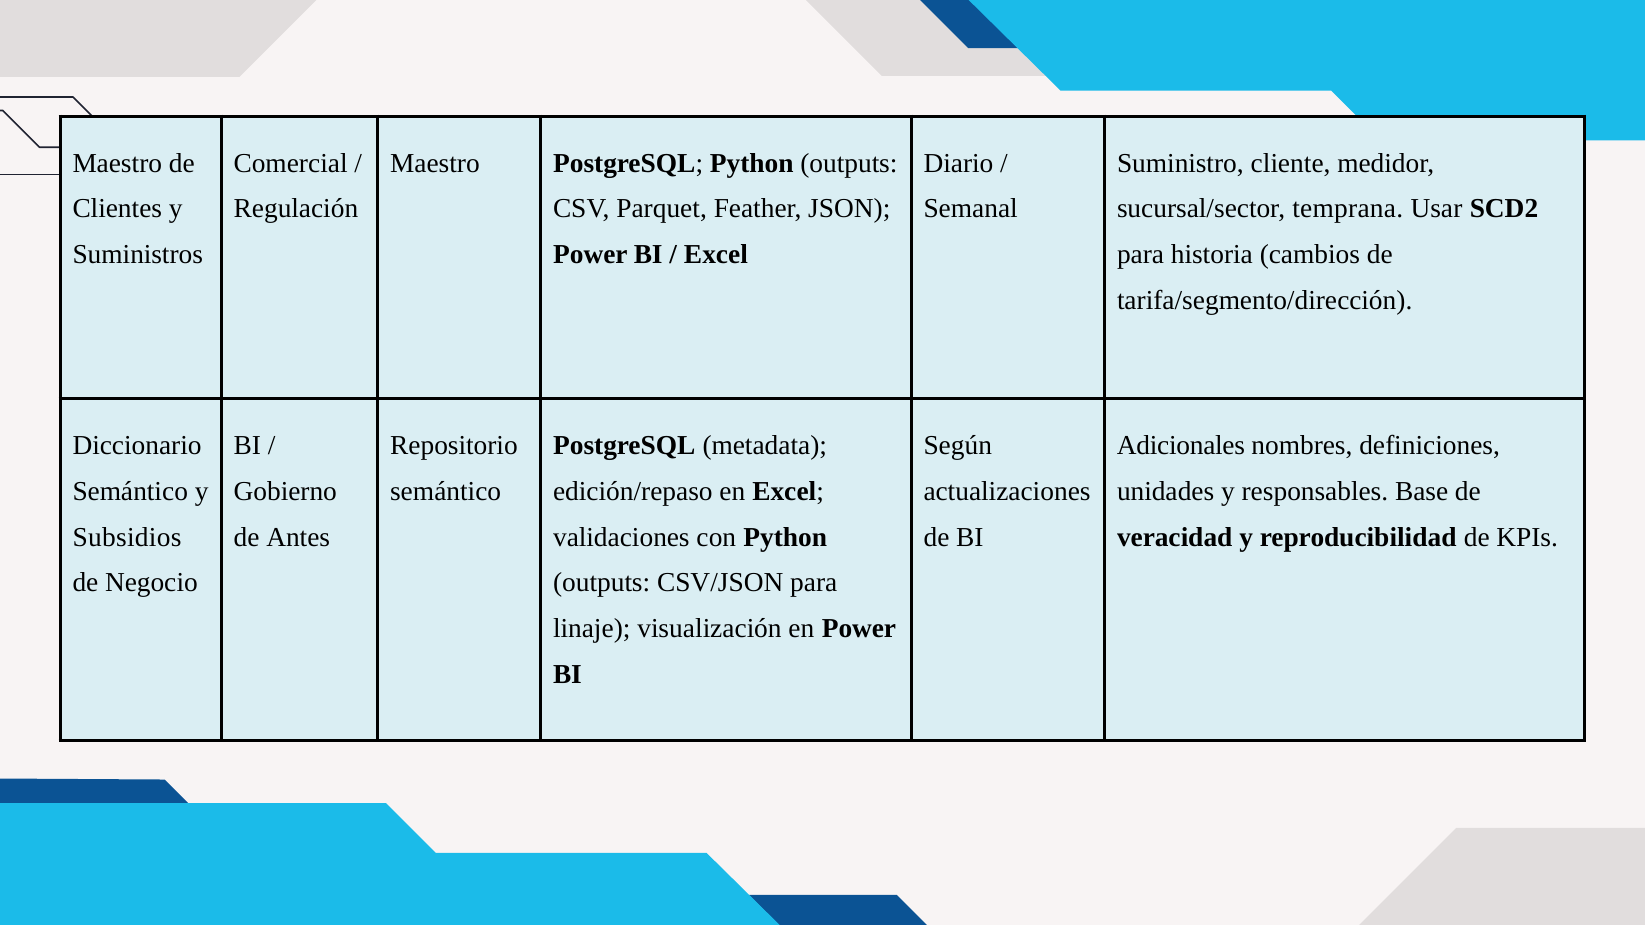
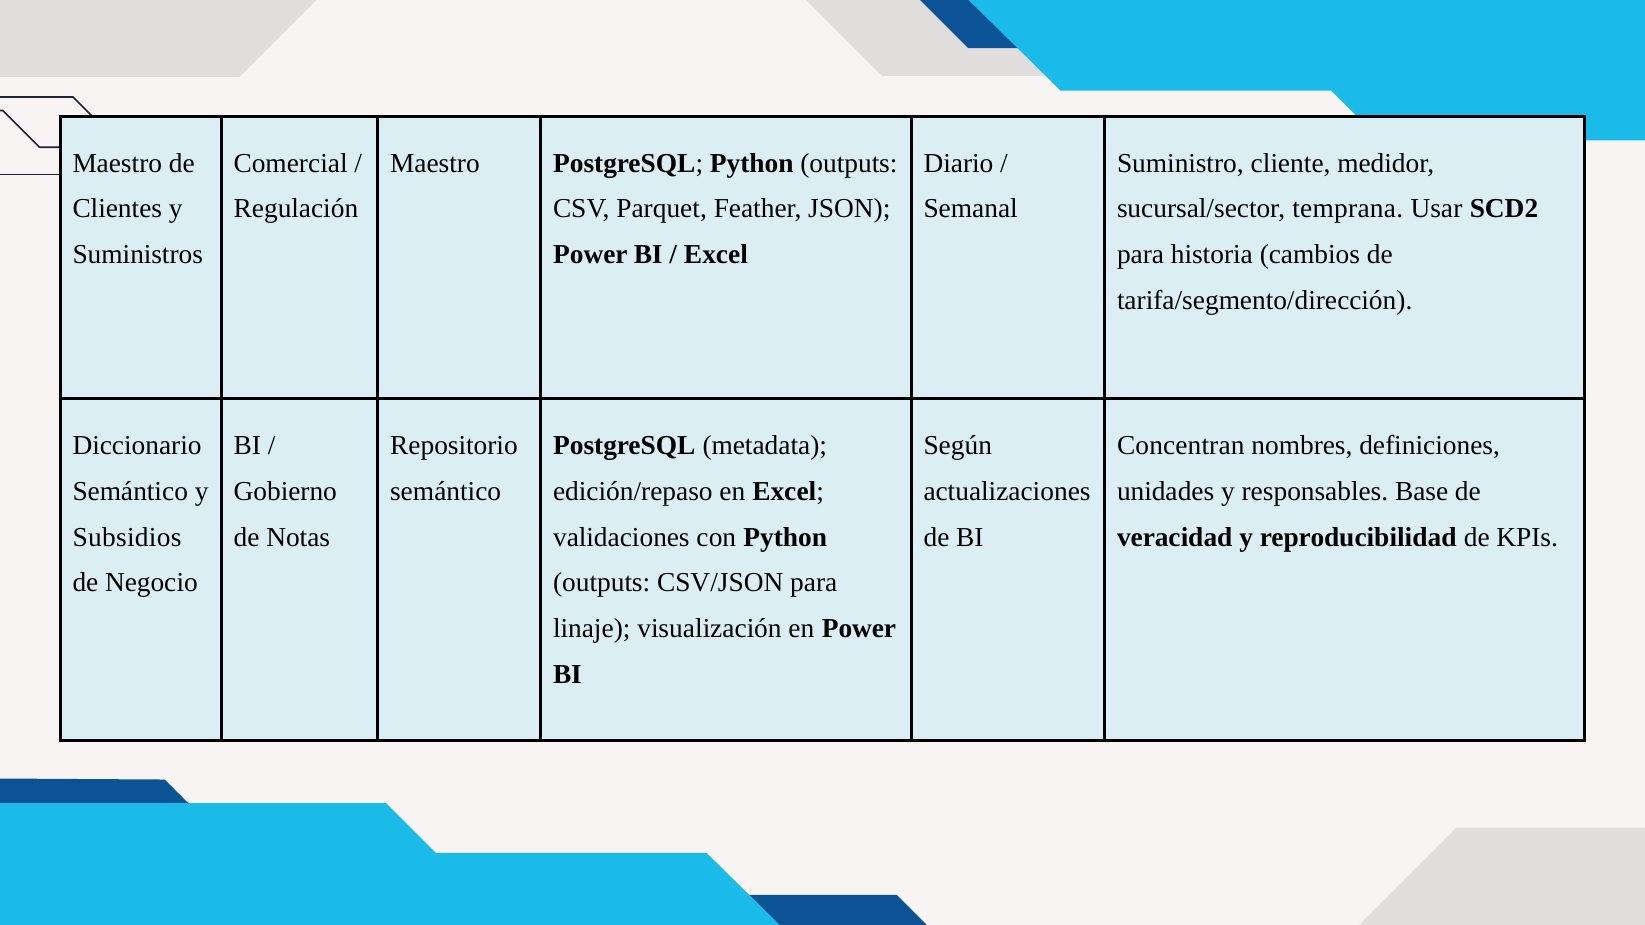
Adicionales: Adicionales -> Concentran (1181, 446)
Antes: Antes -> Notas (298, 537)
